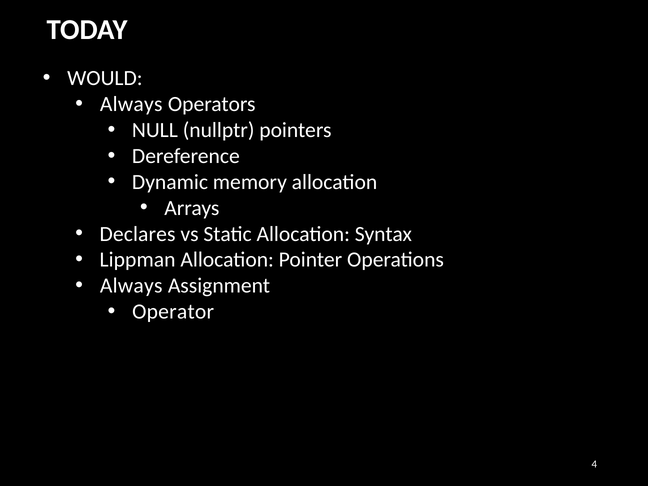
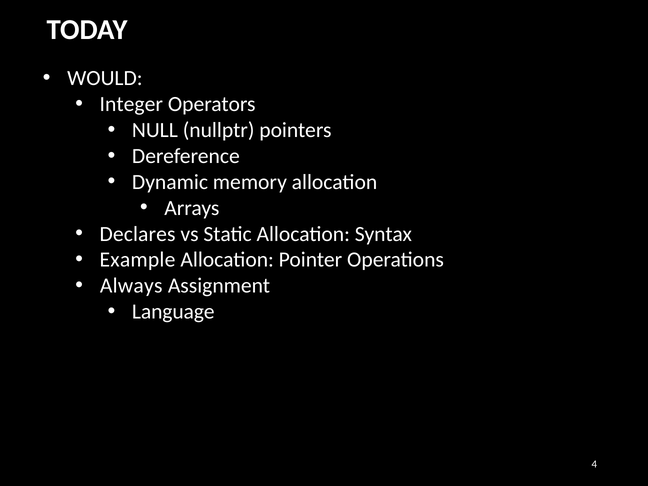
Always: Always -> Integer (131, 104)
Lippman: Lippman -> Example (137, 260)
Operator: Operator -> Language (173, 312)
